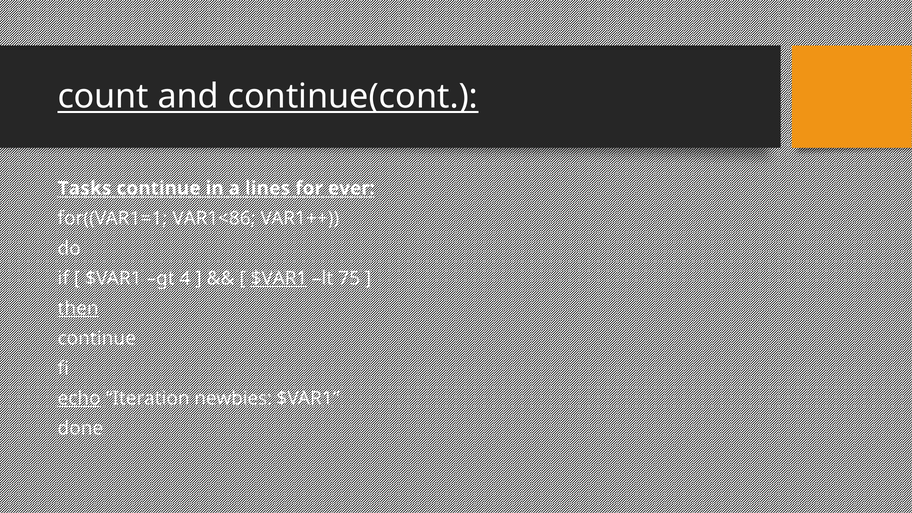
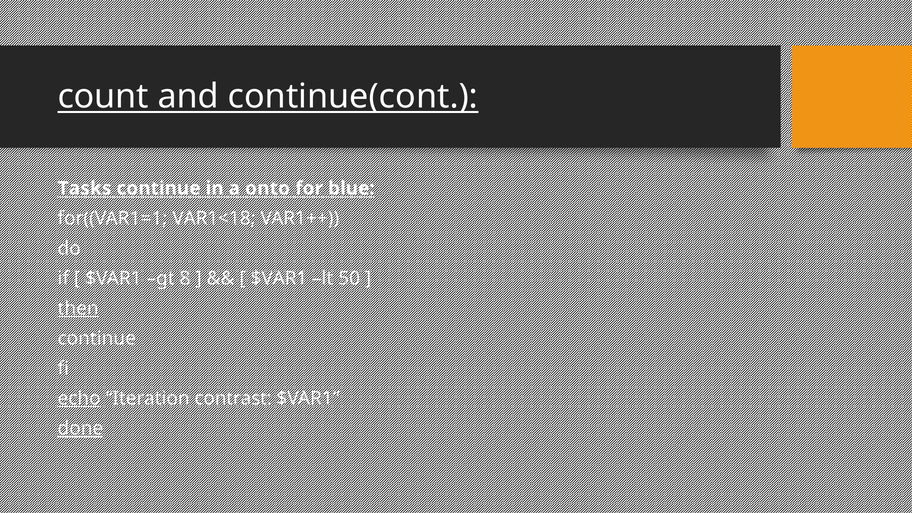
lines: lines -> onto (268, 188)
ever: ever -> blue (351, 188)
VAR1<86: VAR1<86 -> VAR1<18 (214, 218)
4: 4 -> 8 (185, 278)
$VAR1 underline: present -> none (279, 278)
75: 75 -> 50 (349, 278)
newbies: newbies -> contrast (233, 398)
done underline: none -> present (80, 429)
